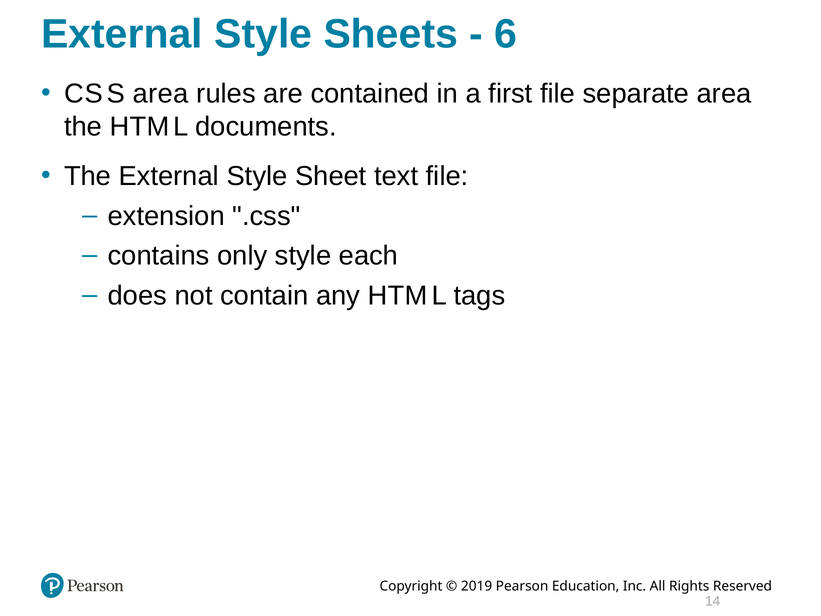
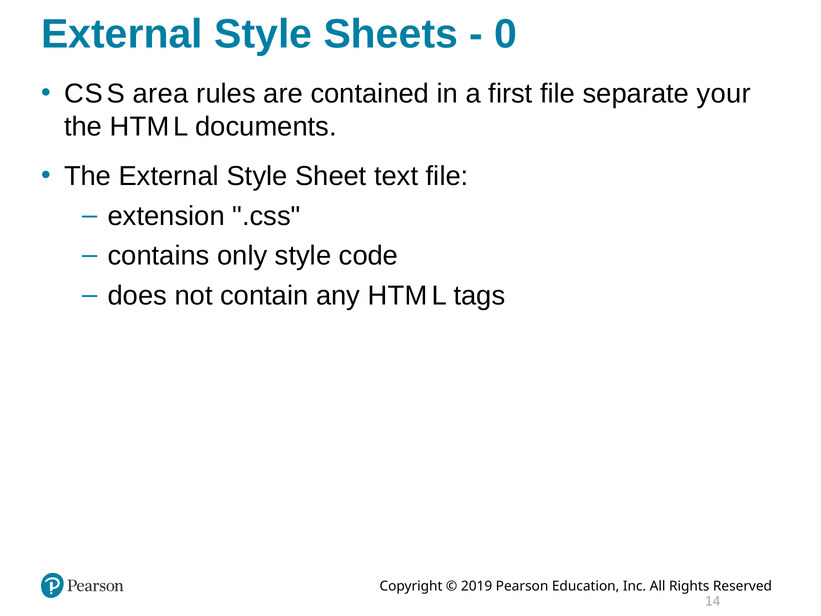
6: 6 -> 0 (506, 34)
separate area: area -> your (724, 94)
each: each -> code (369, 256)
